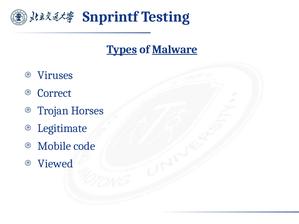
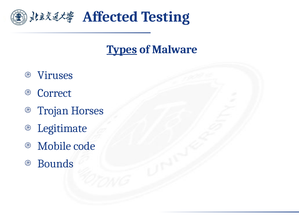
Snprintf: Snprintf -> Affected (110, 17)
Malware underline: present -> none (175, 49)
Viewed: Viewed -> Bounds (56, 164)
